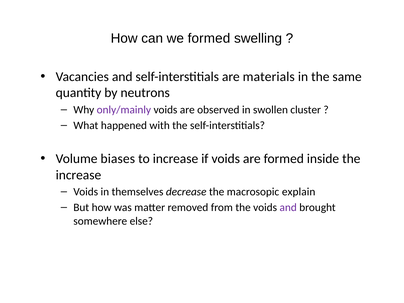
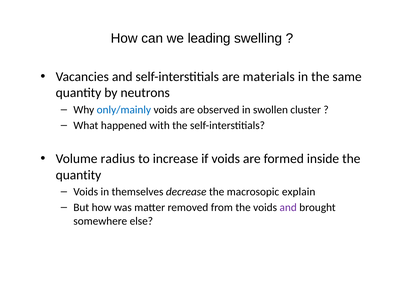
we formed: formed -> leading (209, 38)
only/mainly colour: purple -> blue (124, 110)
biases: biases -> radius (118, 159)
increase: increase -> quantity (78, 175)
